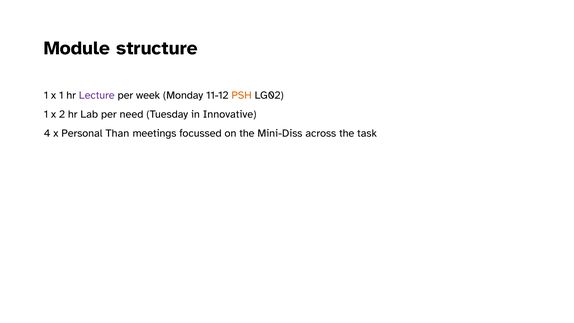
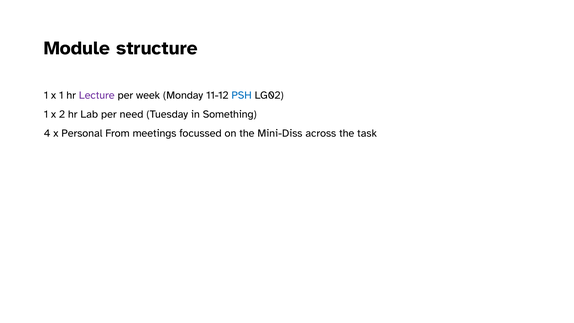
PSH colour: orange -> blue (242, 95)
Innovative: Innovative -> Something (230, 114)
Than: Than -> From (118, 133)
